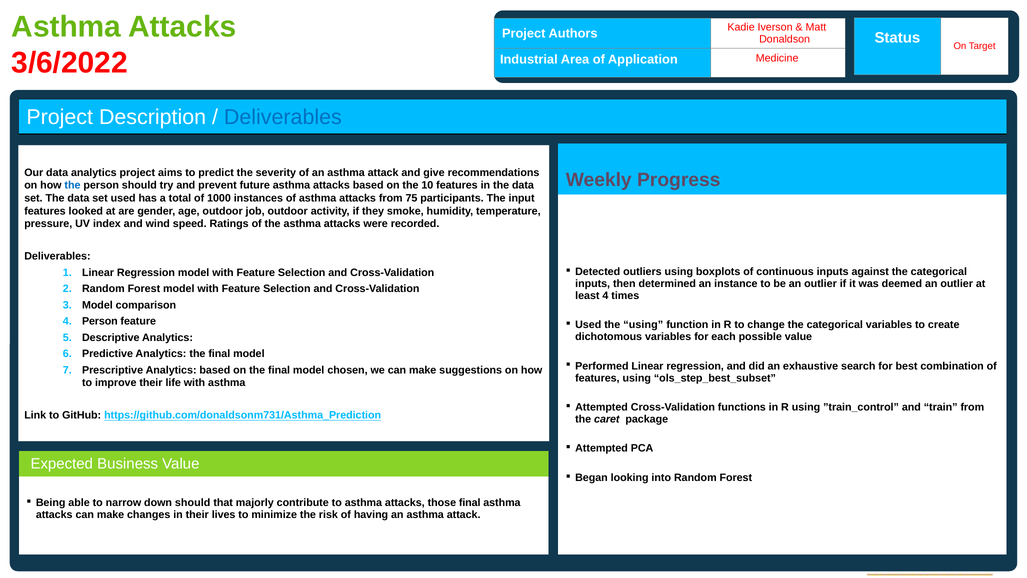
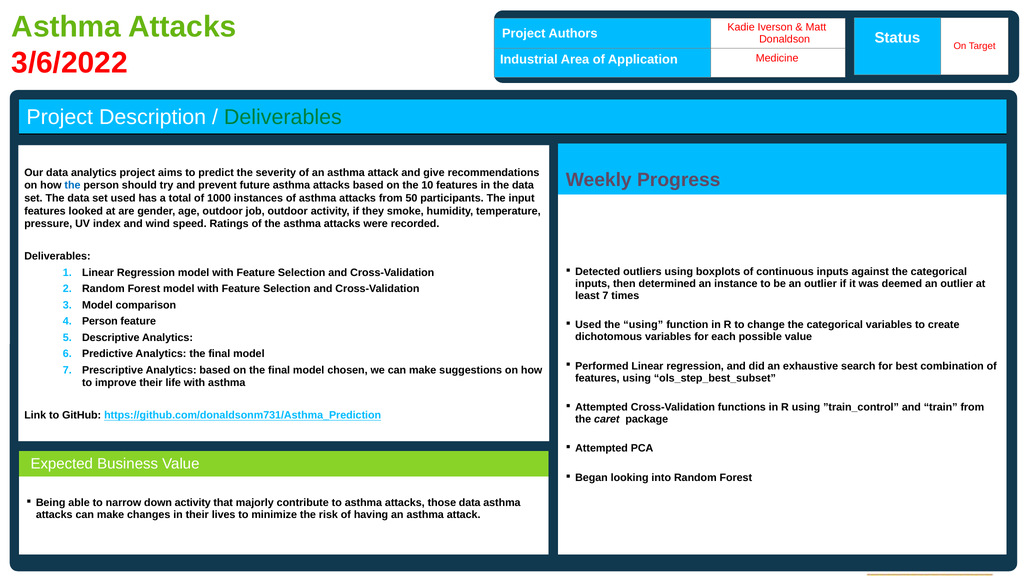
Deliverables colour: blue -> green (283, 117)
75: 75 -> 50 (411, 198)
least 4: 4 -> 7 (605, 295)
down should: should -> activity (193, 502)
those final: final -> data (470, 502)
